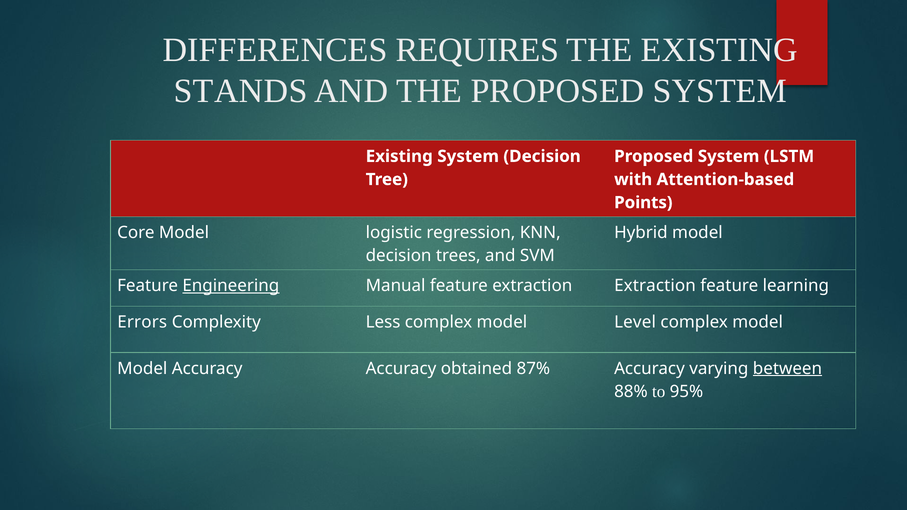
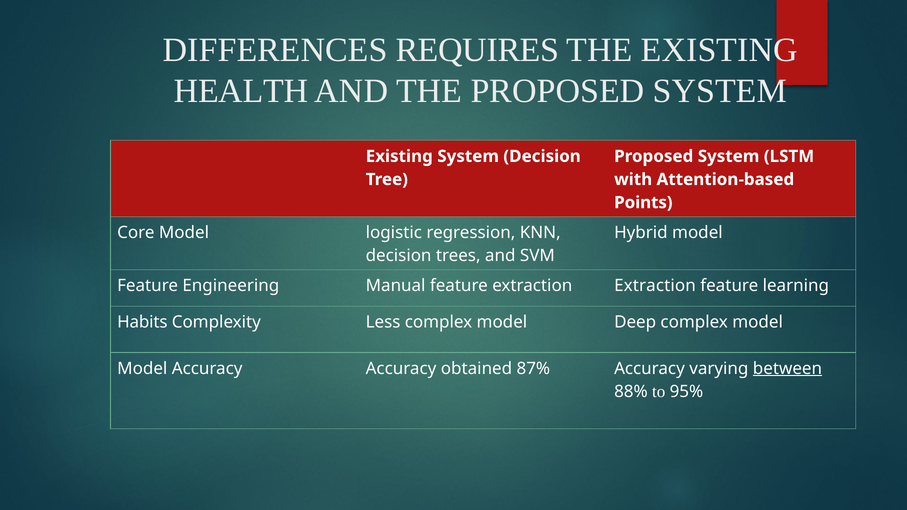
STANDS: STANDS -> HEALTH (241, 91)
Engineering underline: present -> none (231, 286)
Errors: Errors -> Habits (142, 322)
Level: Level -> Deep (635, 322)
